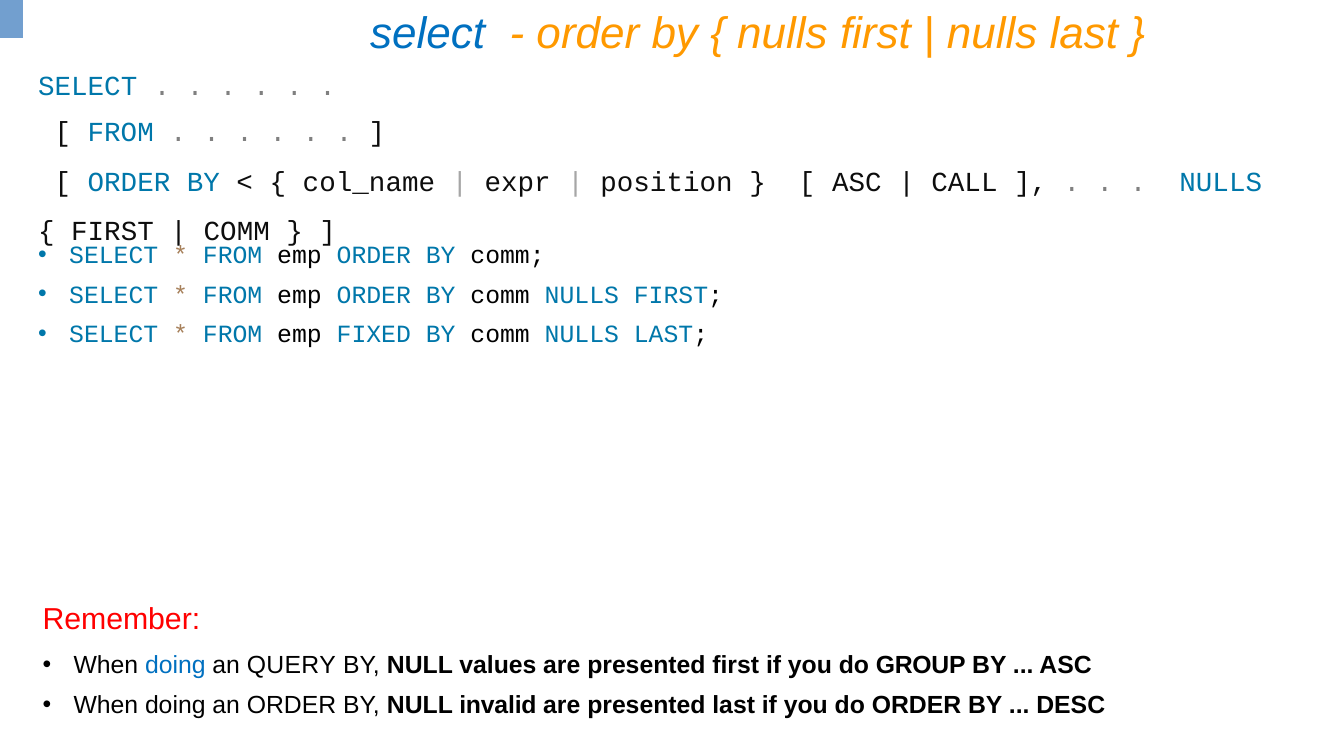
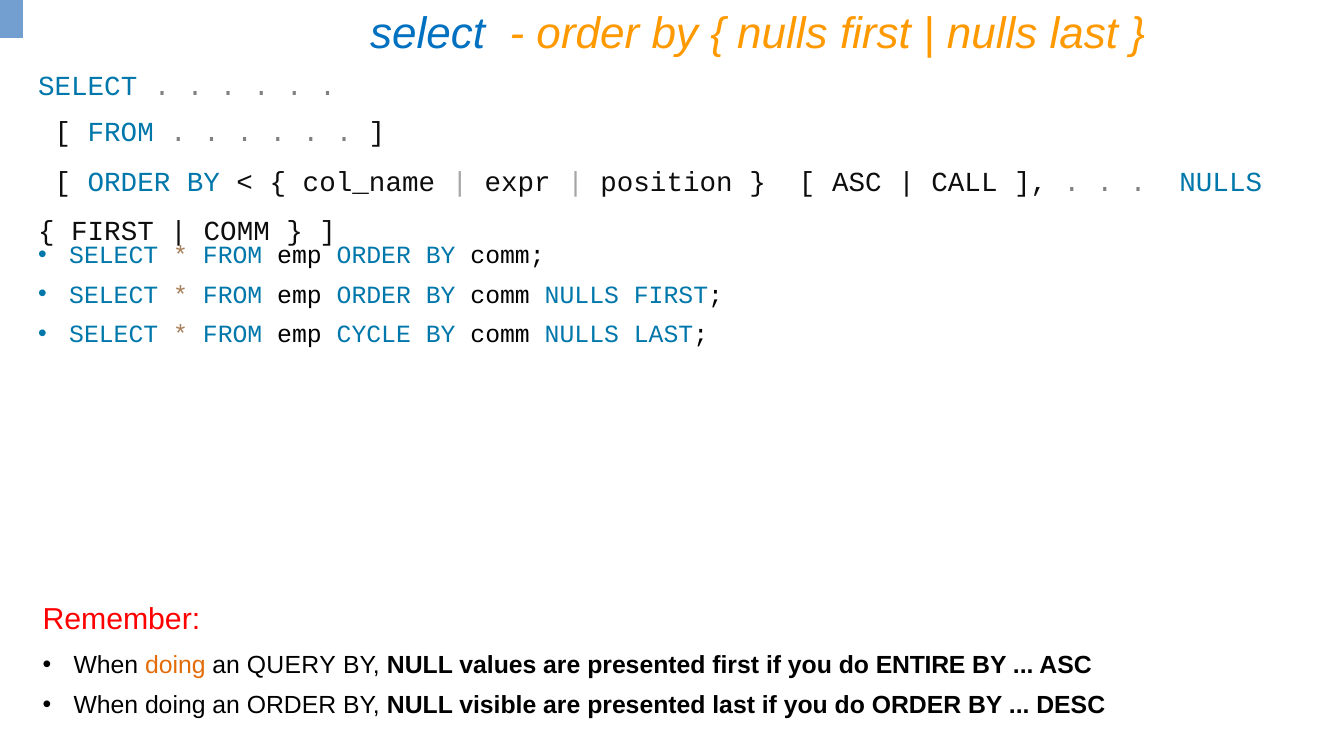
FIXED: FIXED -> CYCLE (374, 335)
doing colour: blue -> orange (175, 666)
GROUP: GROUP -> ENTIRE (921, 666)
invalid: invalid -> visible (498, 705)
